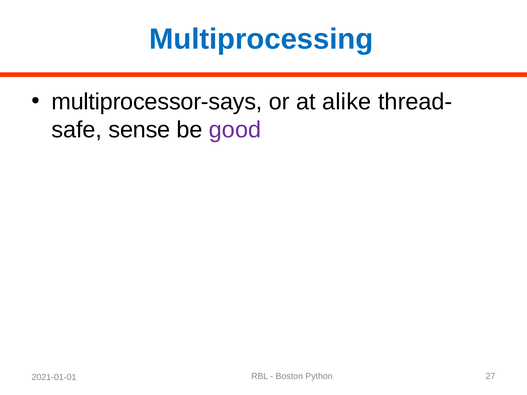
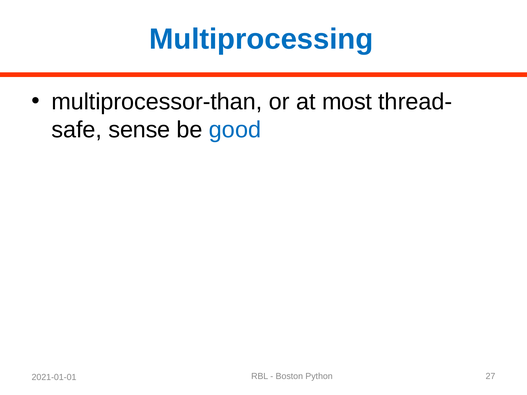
multiprocessor-says: multiprocessor-says -> multiprocessor-than (157, 102)
alike: alike -> most (347, 102)
good colour: purple -> blue (235, 130)
